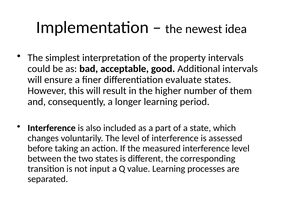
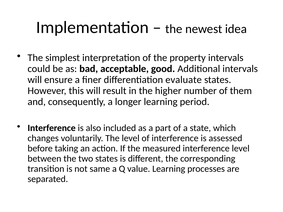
input: input -> same (100, 169)
